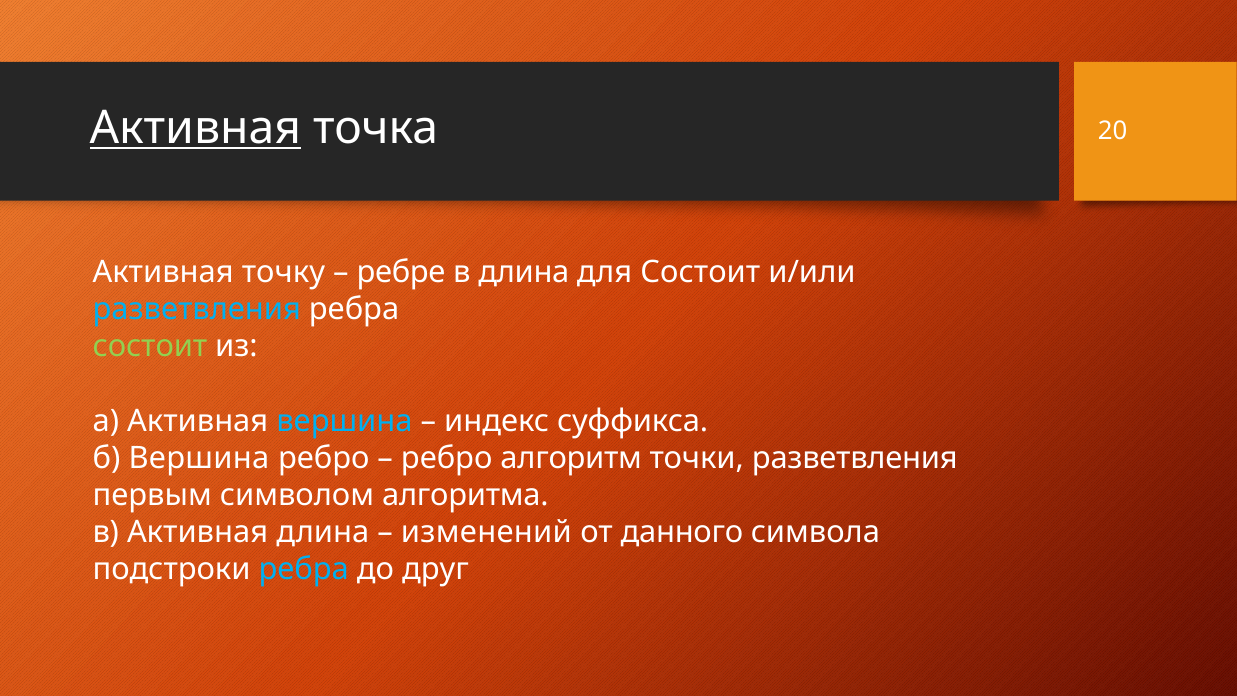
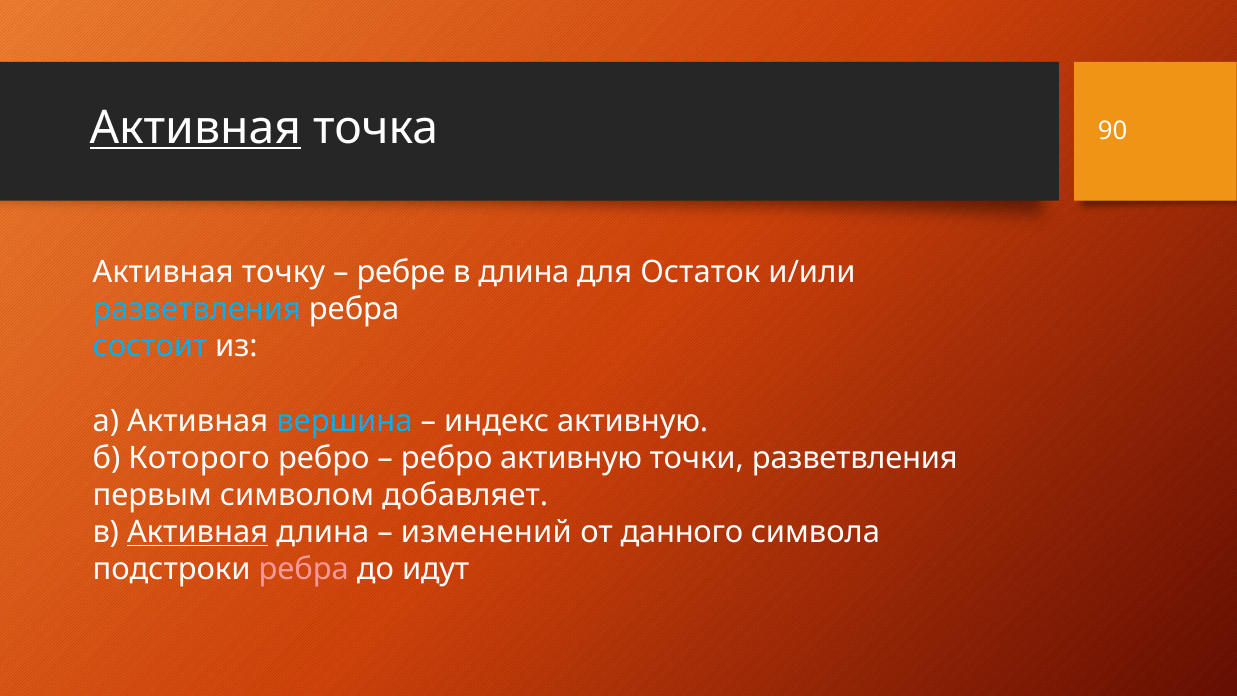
20: 20 -> 90 (1113, 131)
для Состоит: Состоит -> Остаток (700, 272)
состоит colour: light green -> light blue (150, 347)
индекс суффикса: суффикса -> активную (633, 421)
б Вершина: Вершина -> Которого (199, 458)
ребро алгоритм: алгоритм -> активную (571, 458)
алгоритма: алгоритма -> добавляет (465, 495)
Активная underline: none -> present (198, 532)
ребра colour: light blue -> pink (304, 569)
друг: друг -> идут (436, 569)
